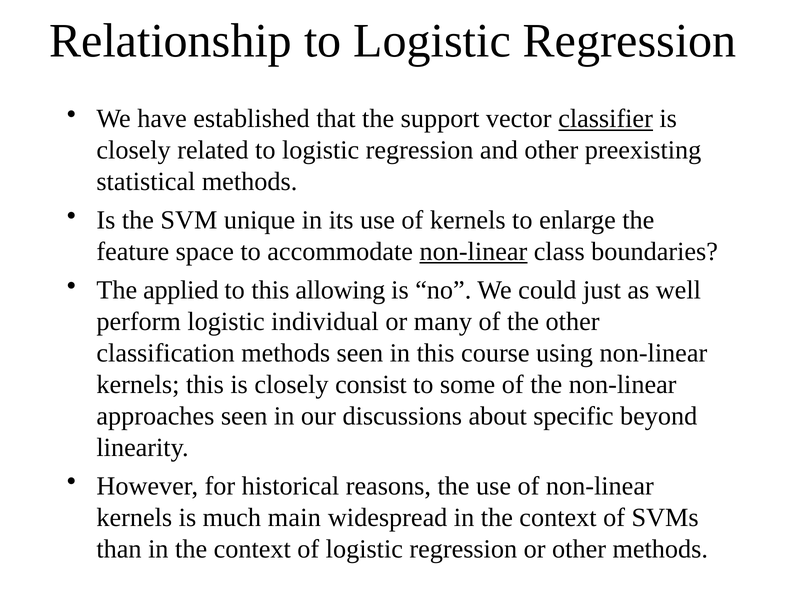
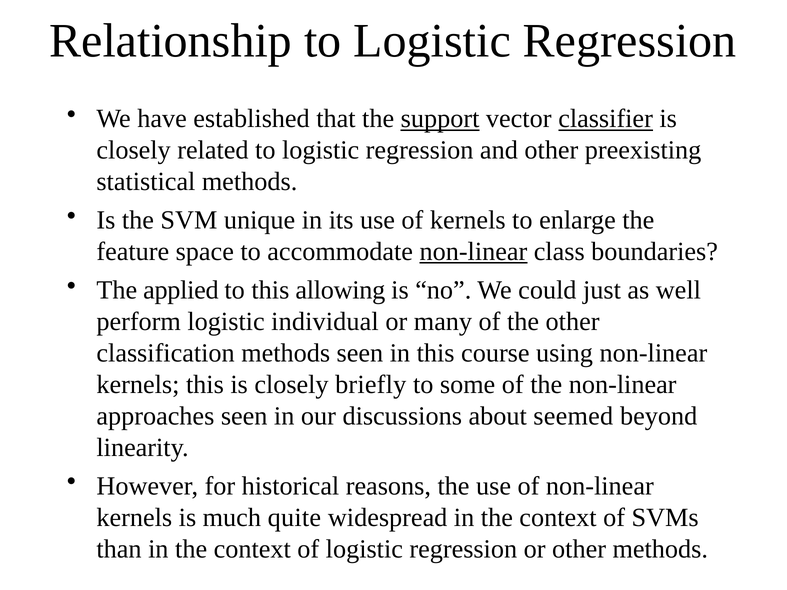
support underline: none -> present (440, 119)
consist: consist -> briefly (371, 385)
specific: specific -> seemed (573, 416)
main: main -> quite (294, 518)
